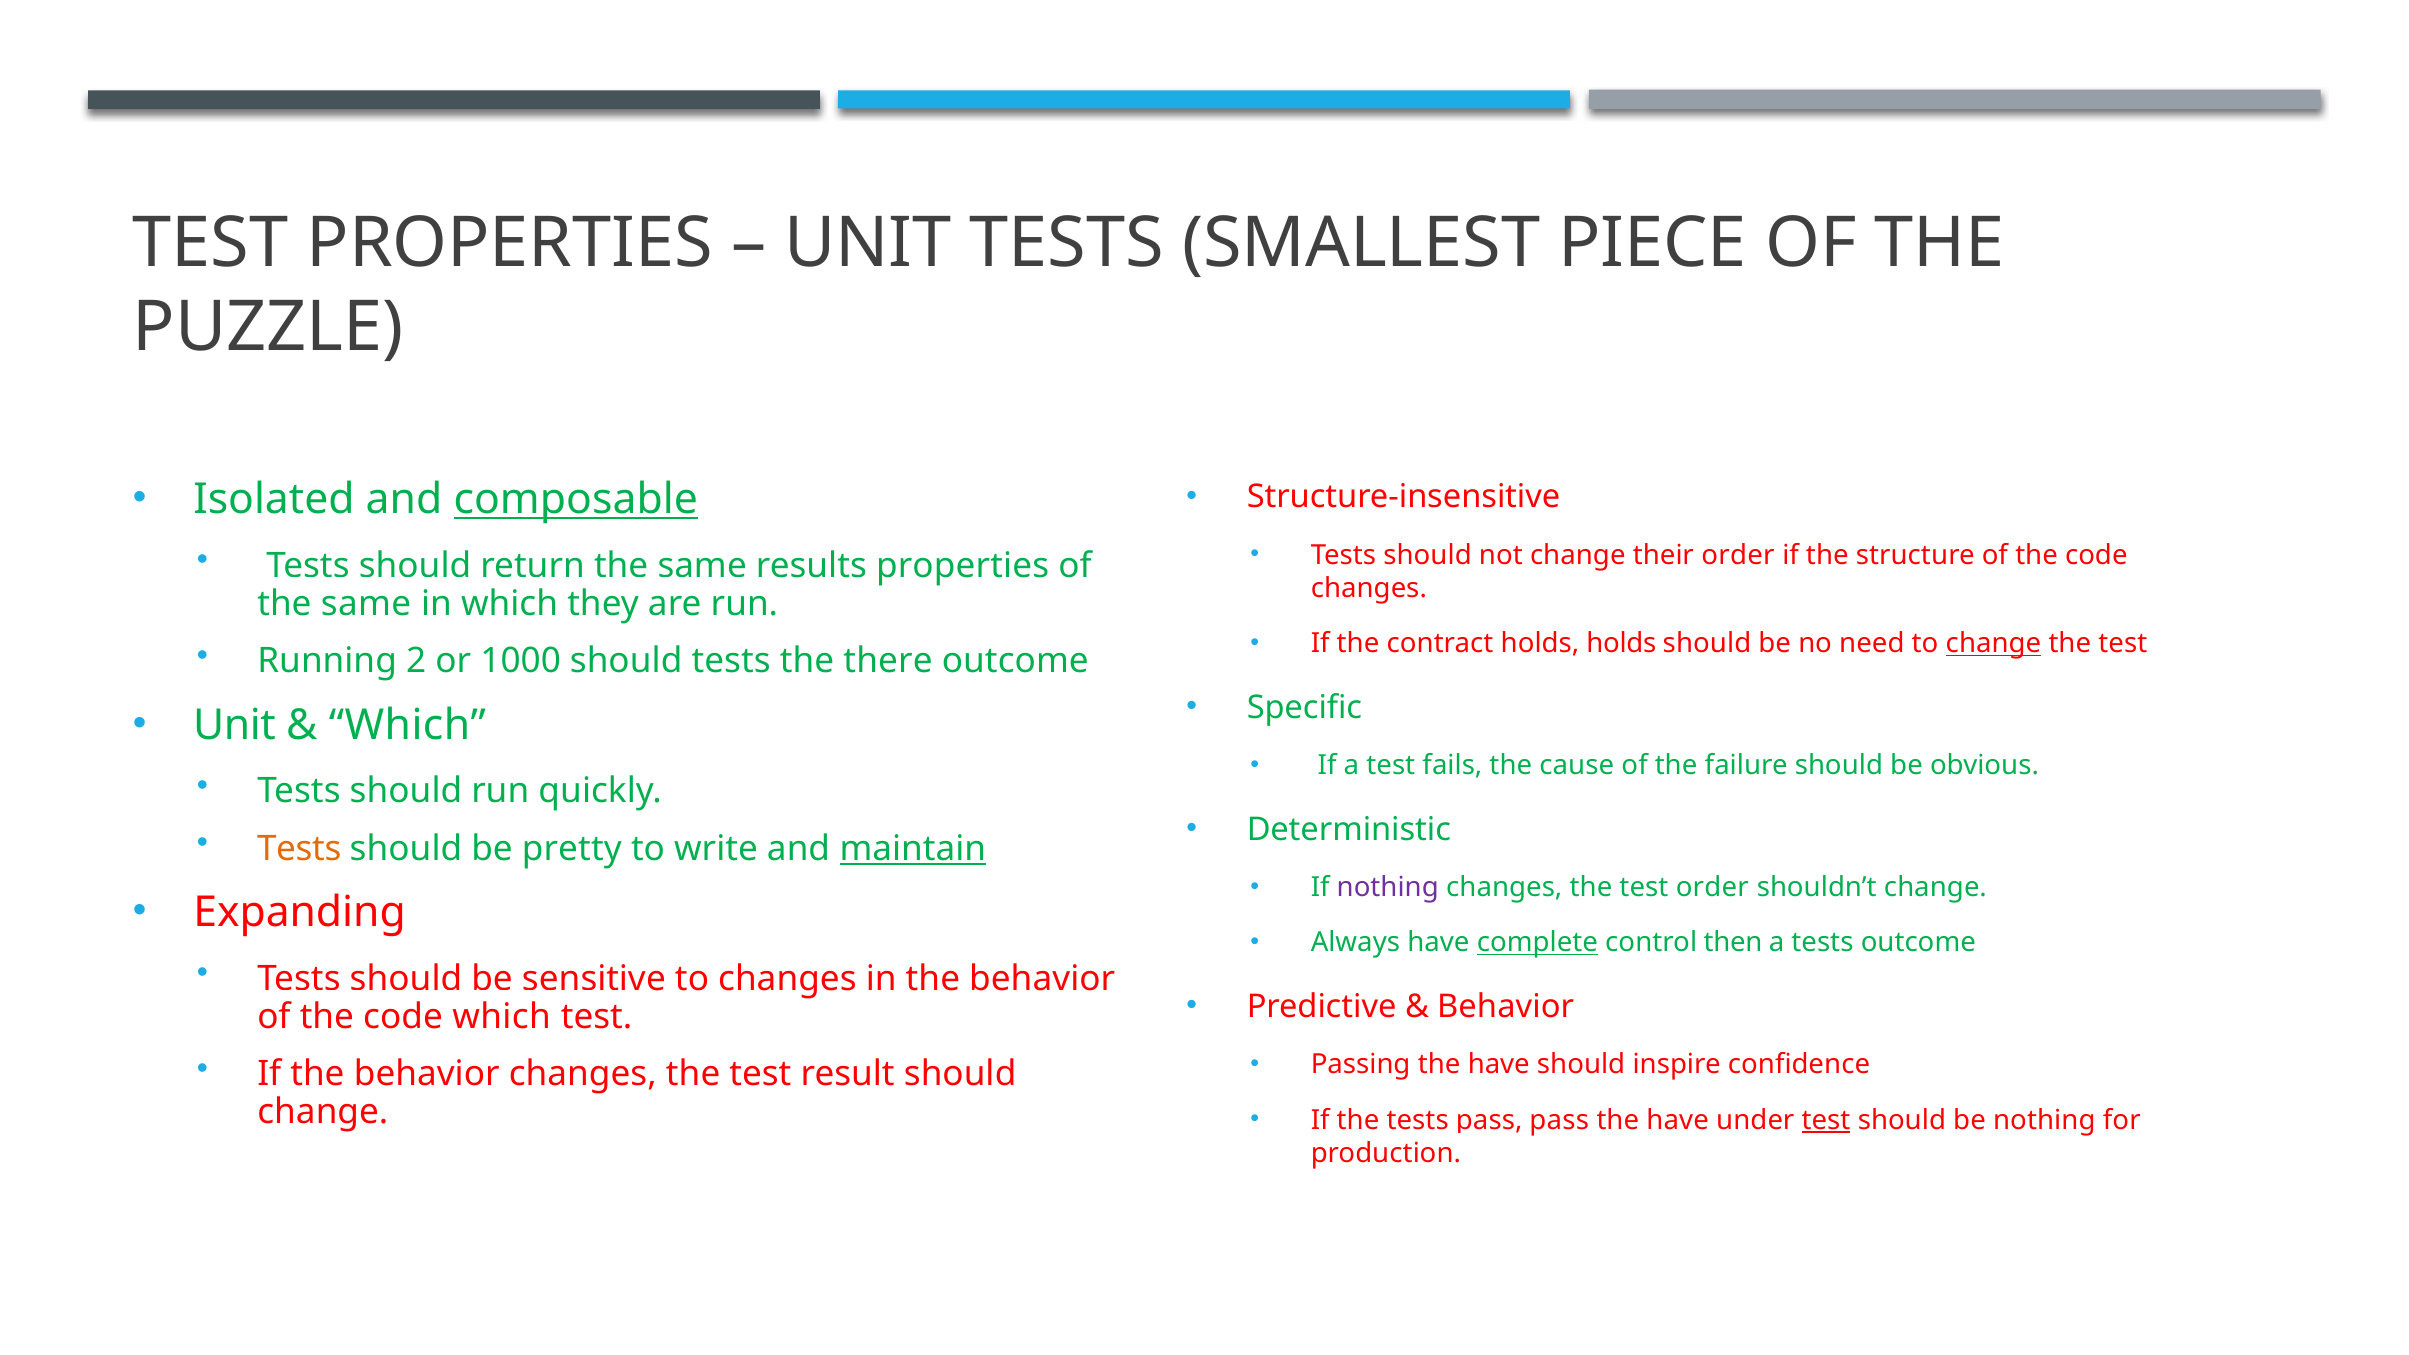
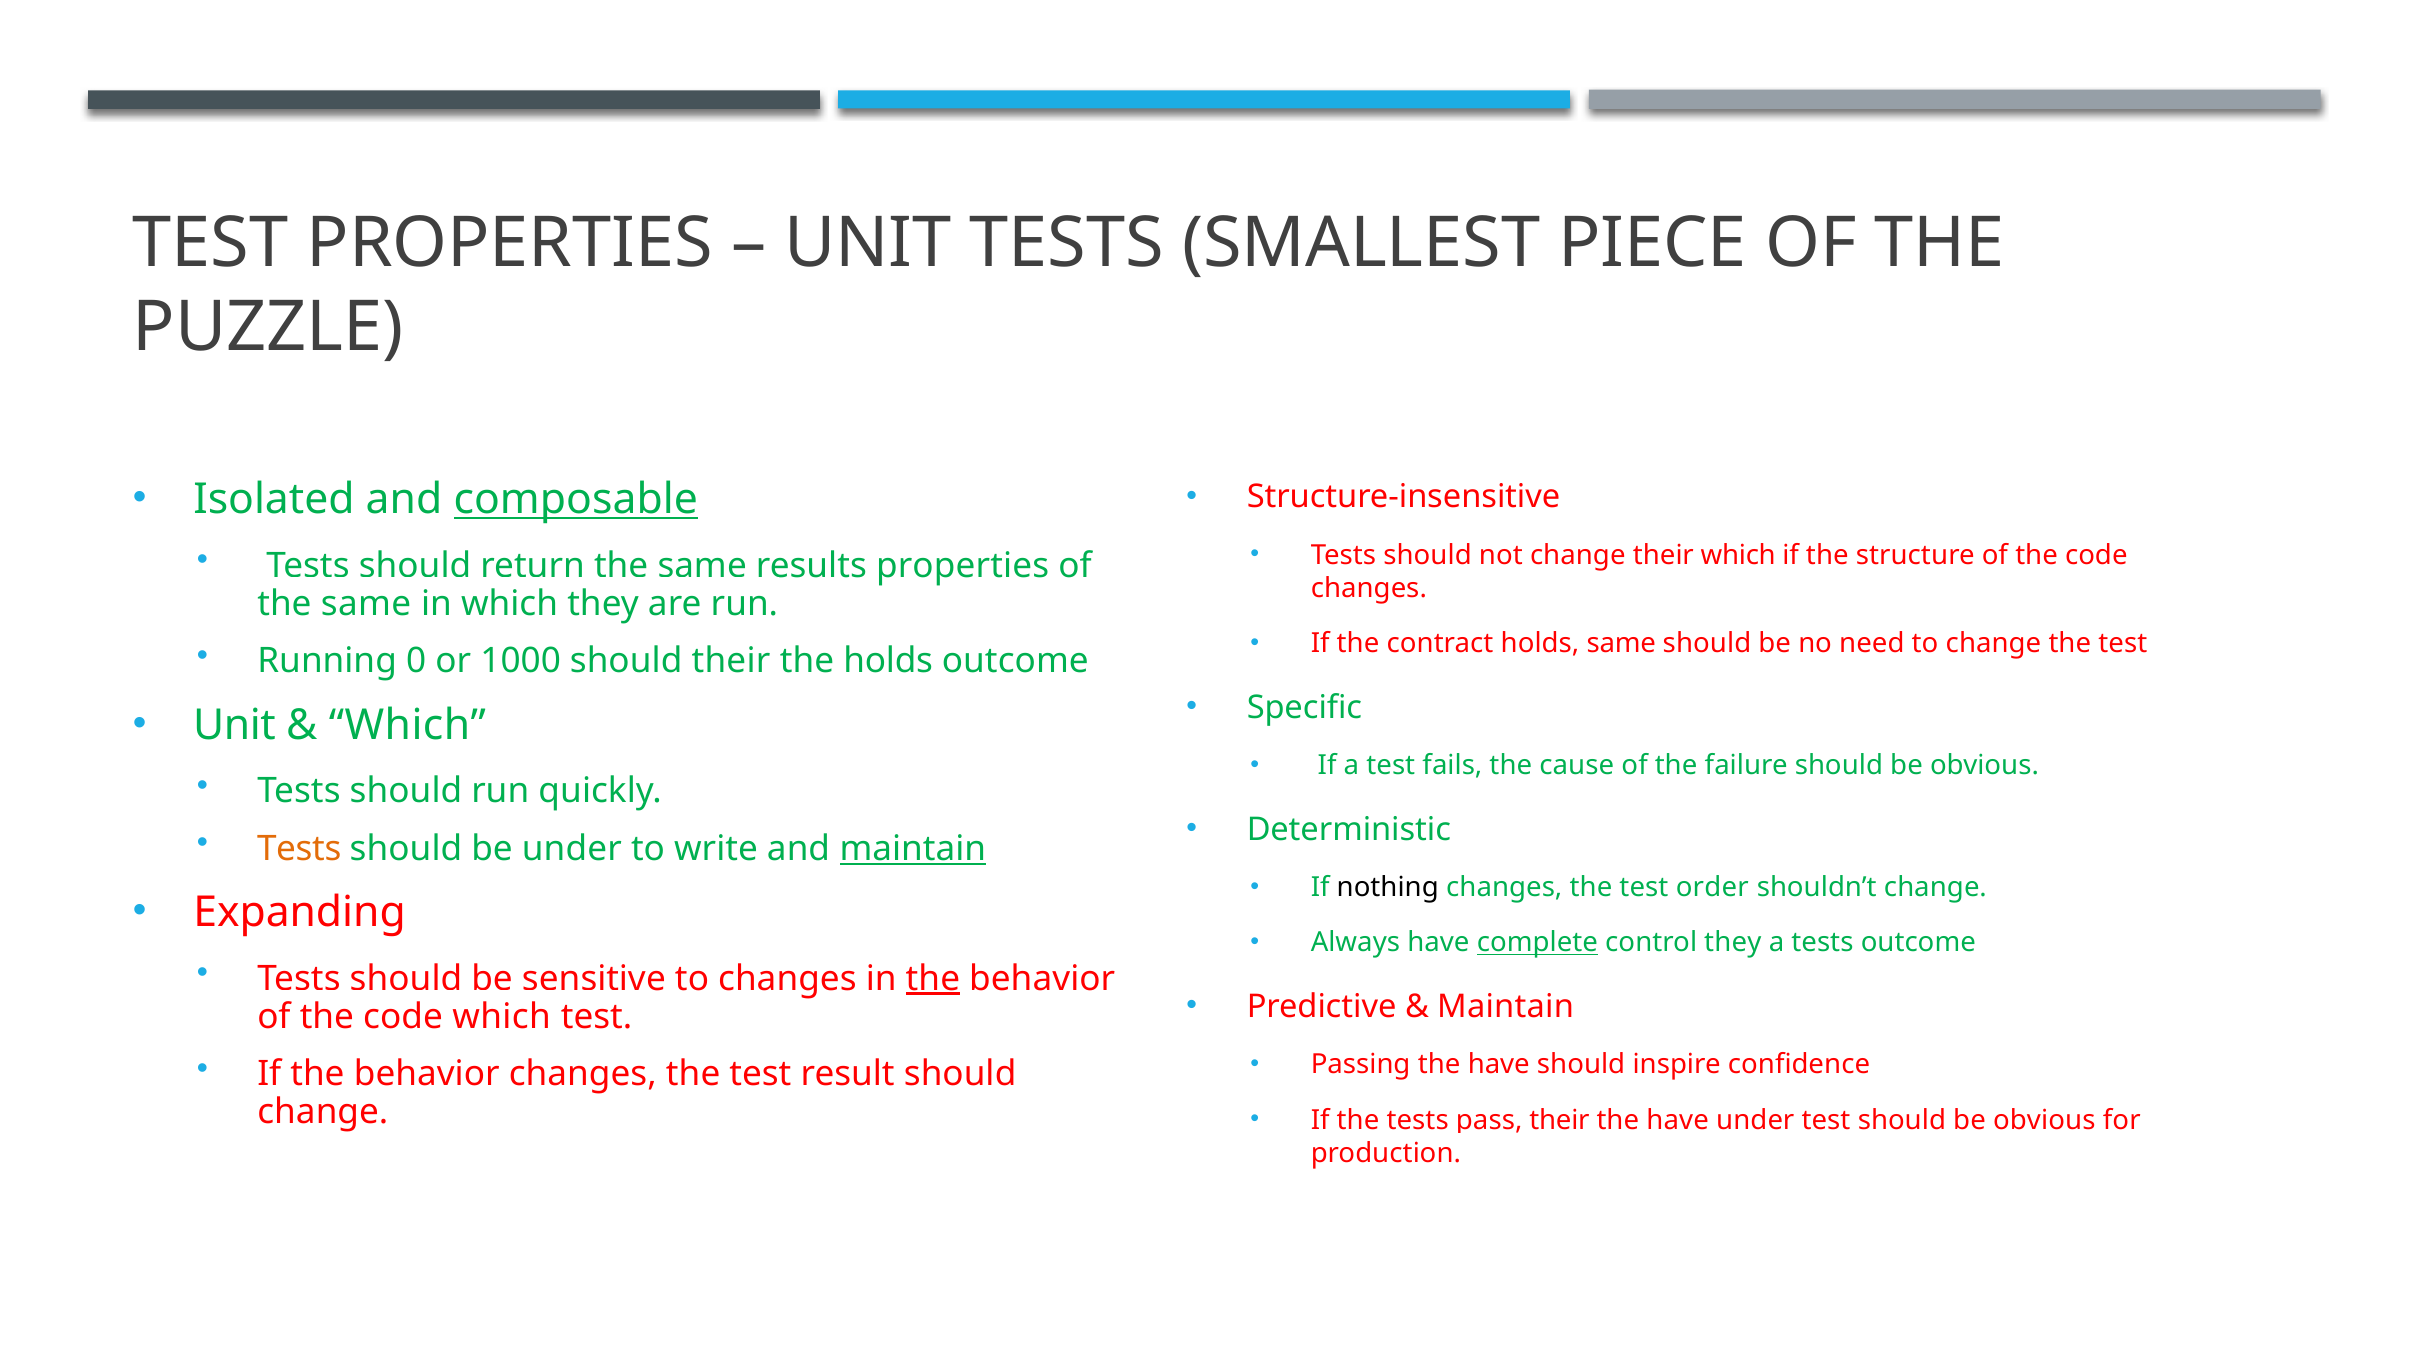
their order: order -> which (1738, 555)
holds holds: holds -> same (1621, 644)
change underline: present -> none (1993, 644)
2: 2 -> 0 (416, 661)
should tests: tests -> their (731, 661)
the there: there -> holds (888, 661)
be pretty: pretty -> under (572, 849)
nothing colour: purple -> black (1388, 888)
control then: then -> they (1733, 943)
the underline: none -> present (933, 978)
Behavior: Behavior -> Maintain (1506, 1007)
pass pass: pass -> their (1560, 1120)
test underline: present -> none (1826, 1120)
nothing: nothing -> obvious (2044, 1120)
